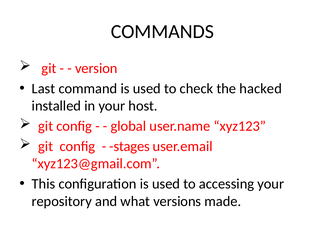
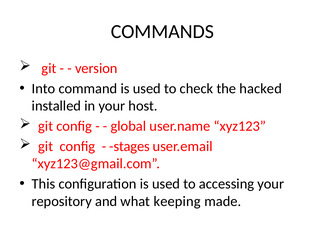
Last: Last -> Into (43, 88)
versions: versions -> keeping (177, 201)
